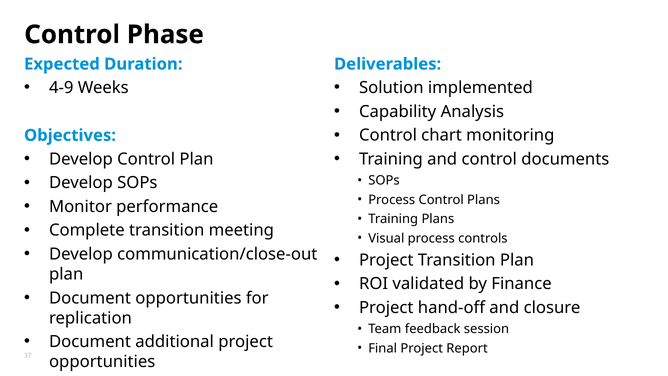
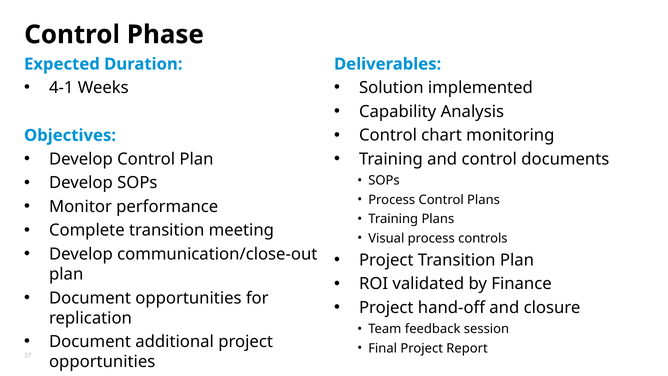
4-9: 4-9 -> 4-1 (61, 88)
